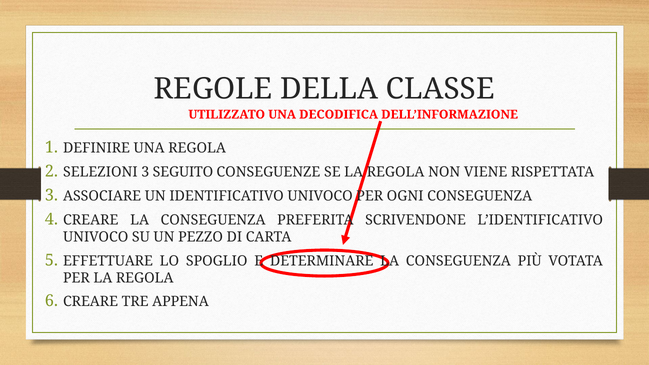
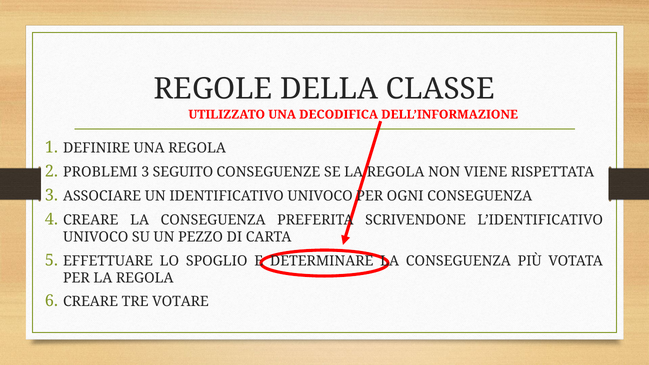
SELEZIONI: SELEZIONI -> PROBLEMI (100, 172)
APPENA: APPENA -> VOTARE (181, 302)
